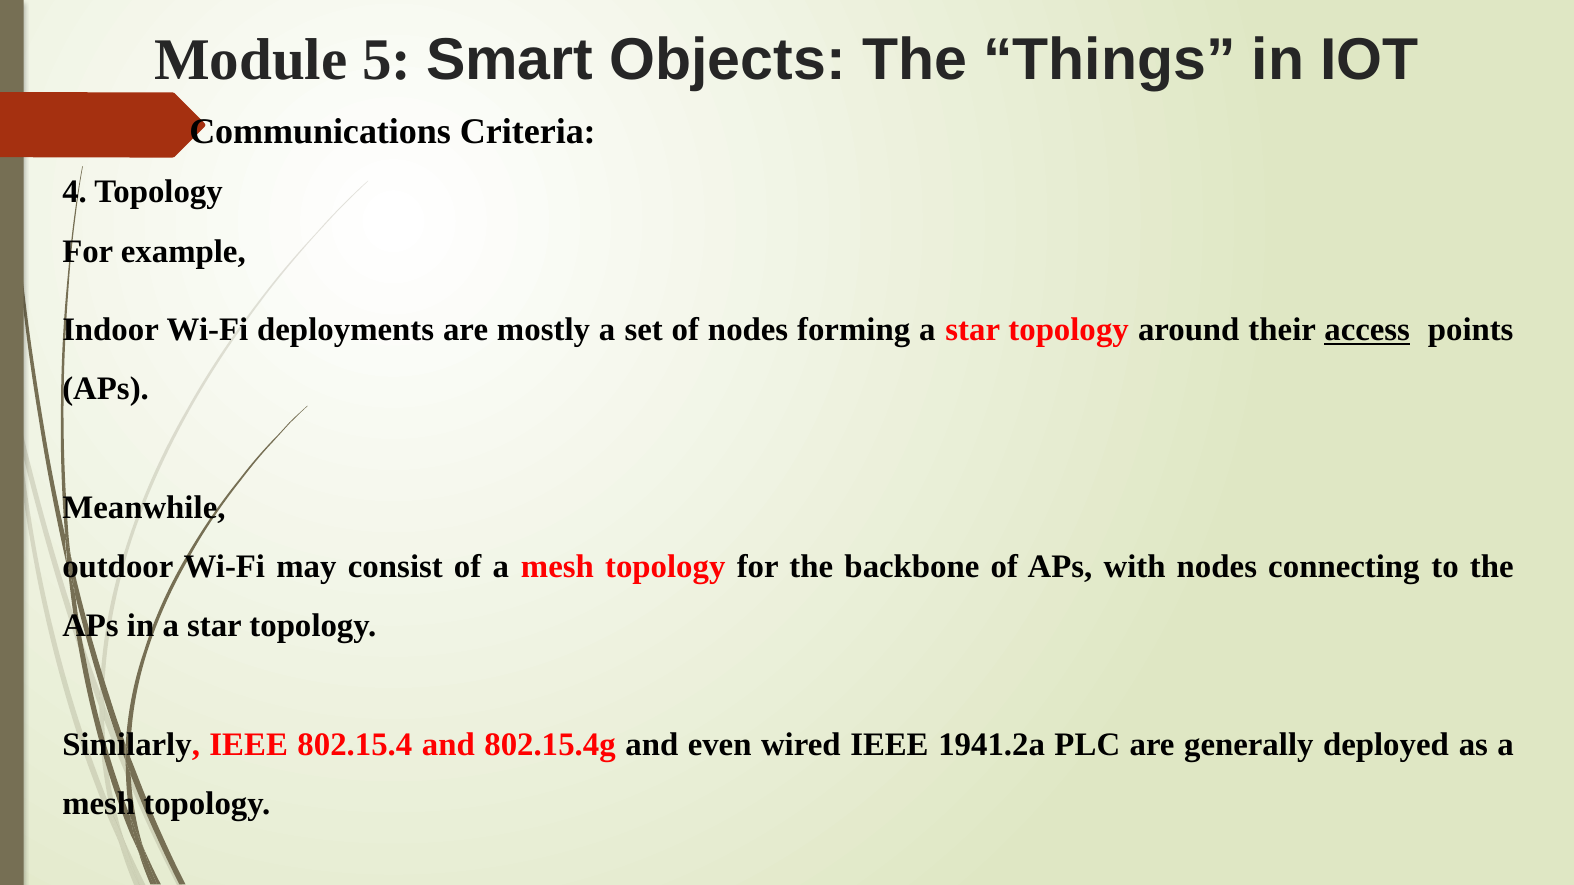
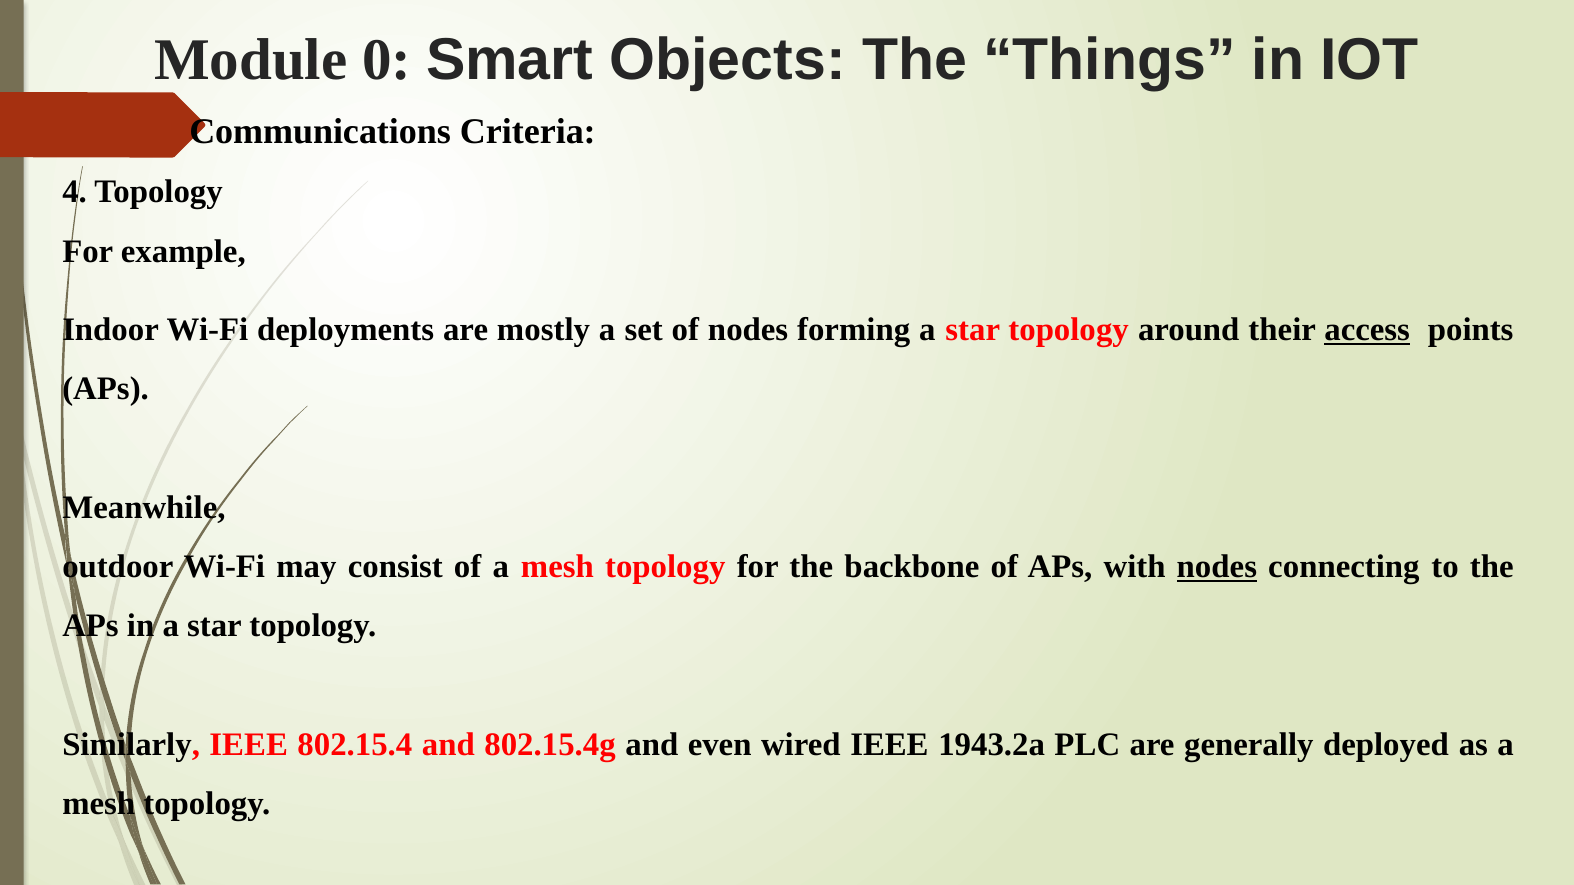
5: 5 -> 0 (387, 60)
nodes underline: none -> present (1217, 567)
1941.2a: 1941.2a -> 1943.2a (992, 745)
